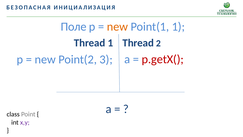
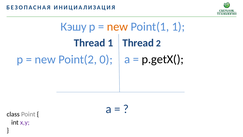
Поле: Поле -> Кэшу (74, 27)
3: 3 -> 0 (106, 59)
p.getX( colour: red -> black (163, 59)
